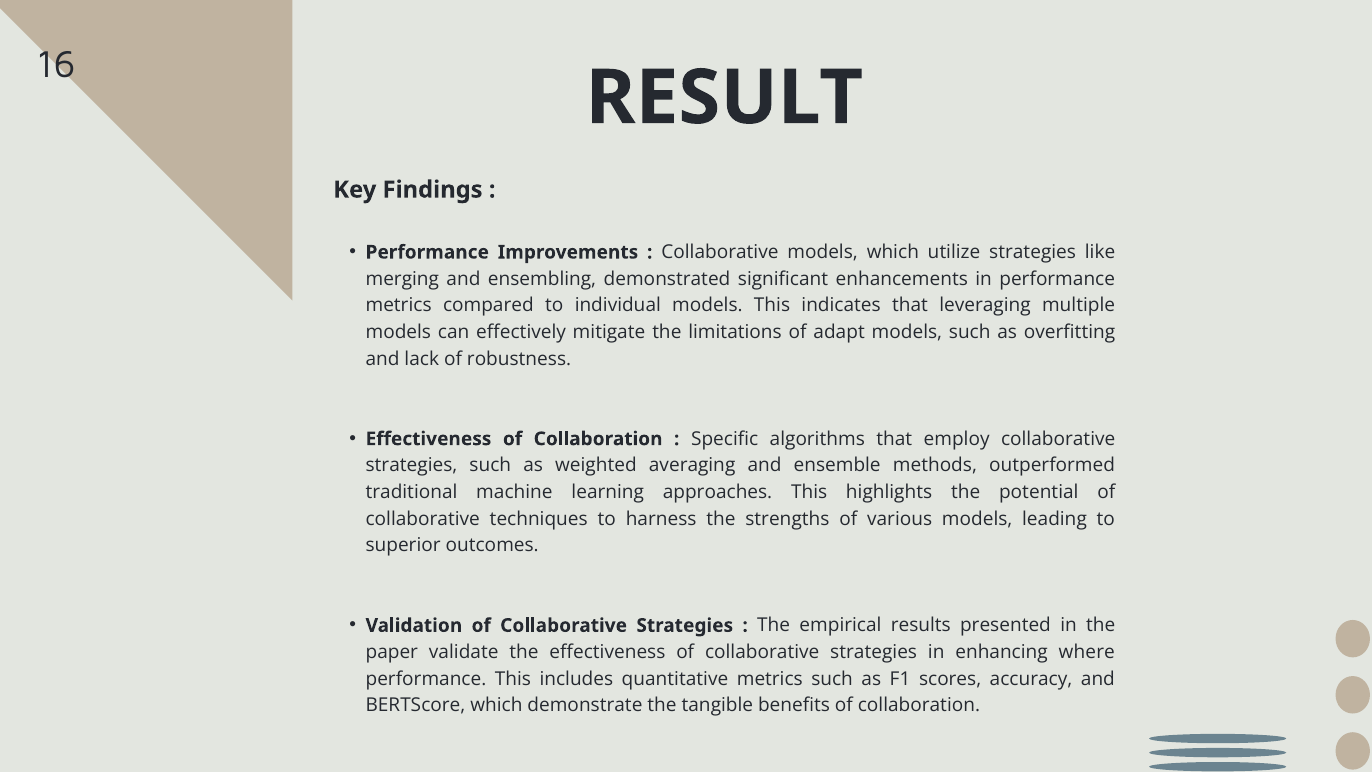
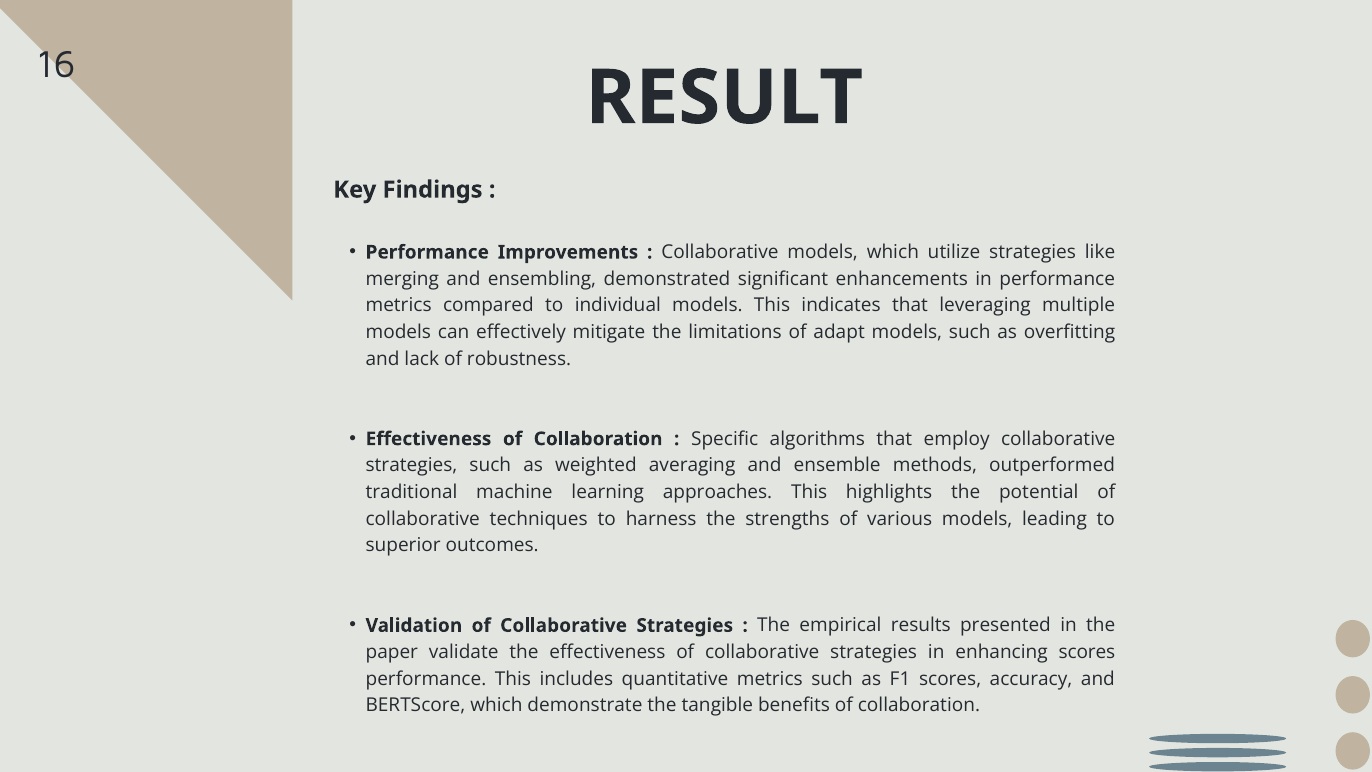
enhancing where: where -> scores (1087, 652)
